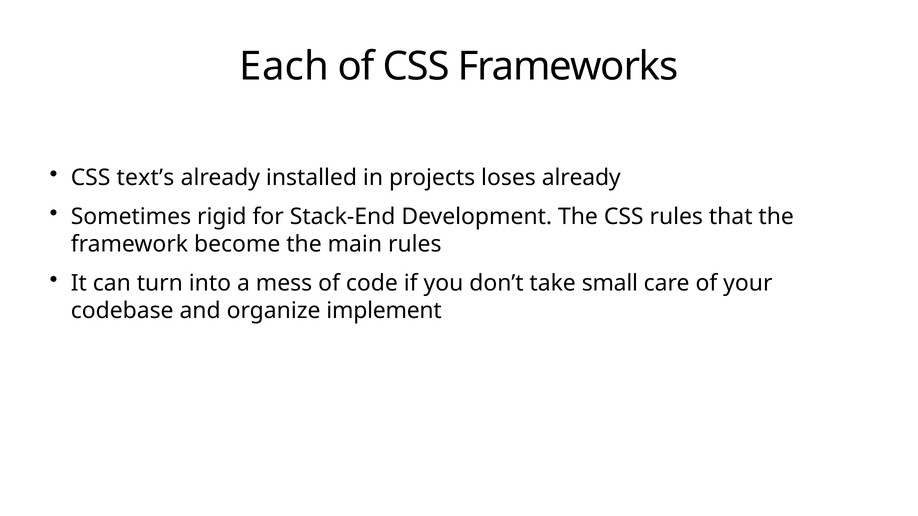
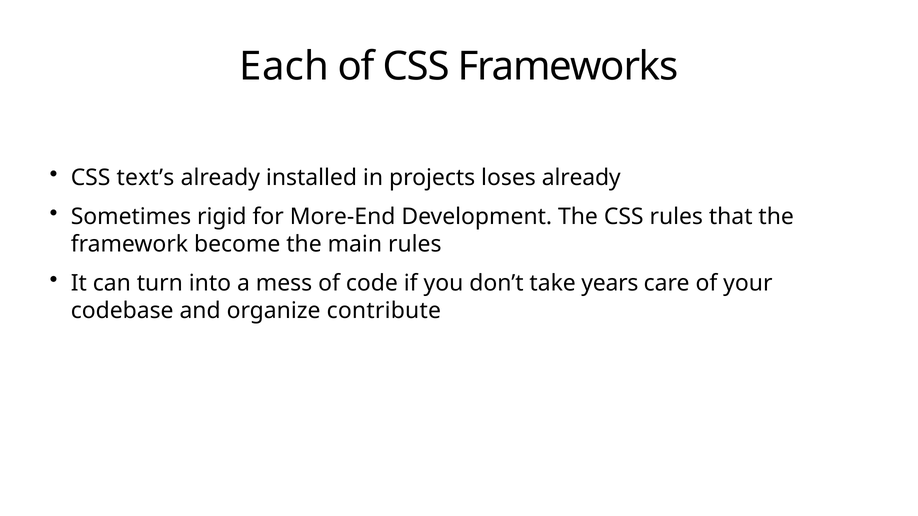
Stack-End: Stack-End -> More-End (343, 217)
small: small -> years (610, 284)
implement: implement -> contribute (384, 311)
